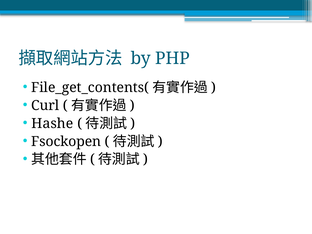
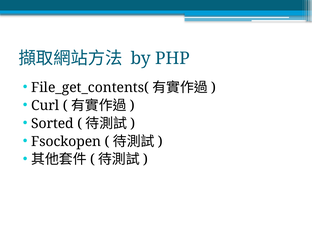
Hashe: Hashe -> Sorted (52, 124)
